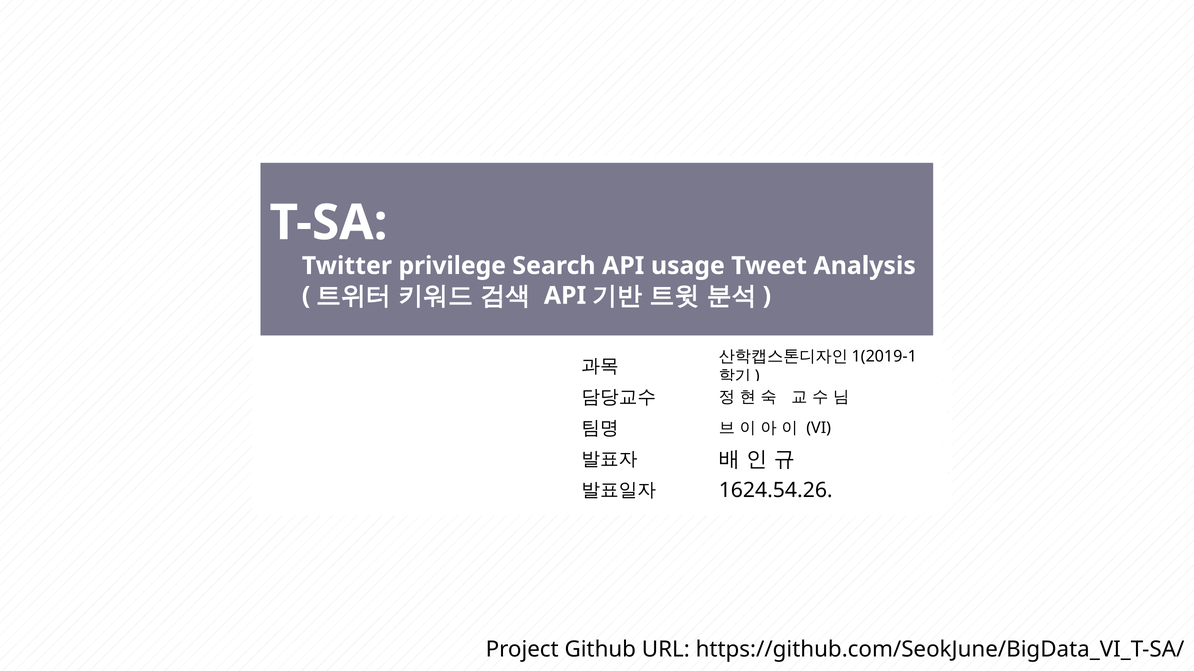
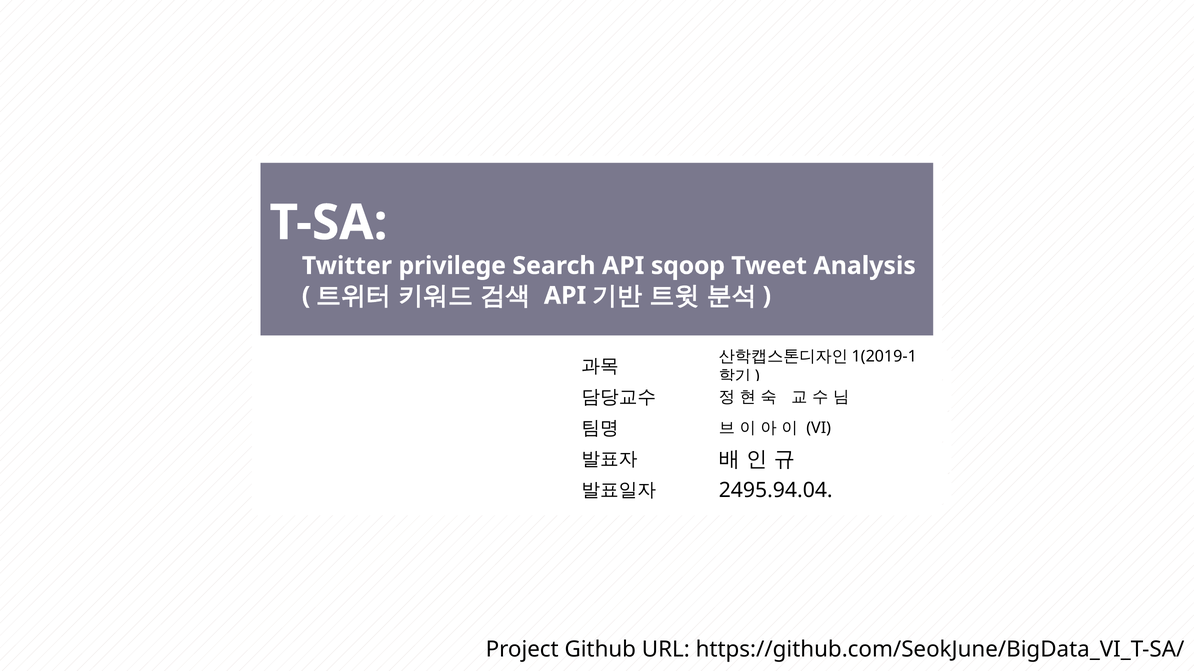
usage: usage -> sqoop (688, 266)
1624.54.26: 1624.54.26 -> 2495.94.04 (776, 491)
